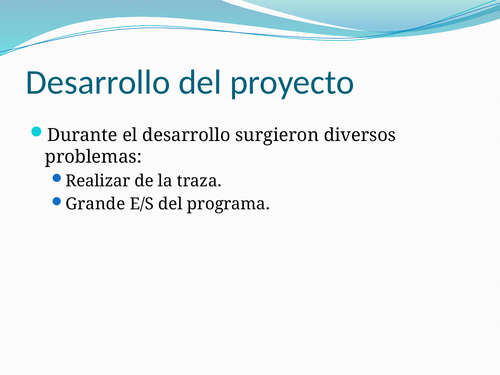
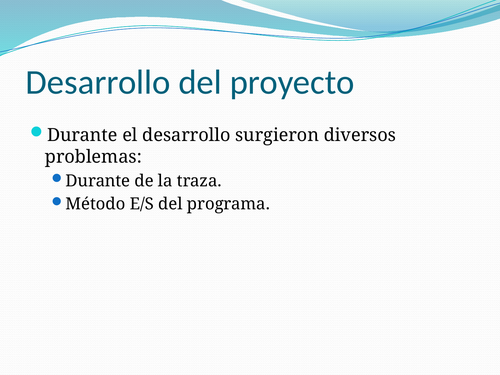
Realizar: Realizar -> Durante (98, 181)
Grande: Grande -> Método (95, 204)
